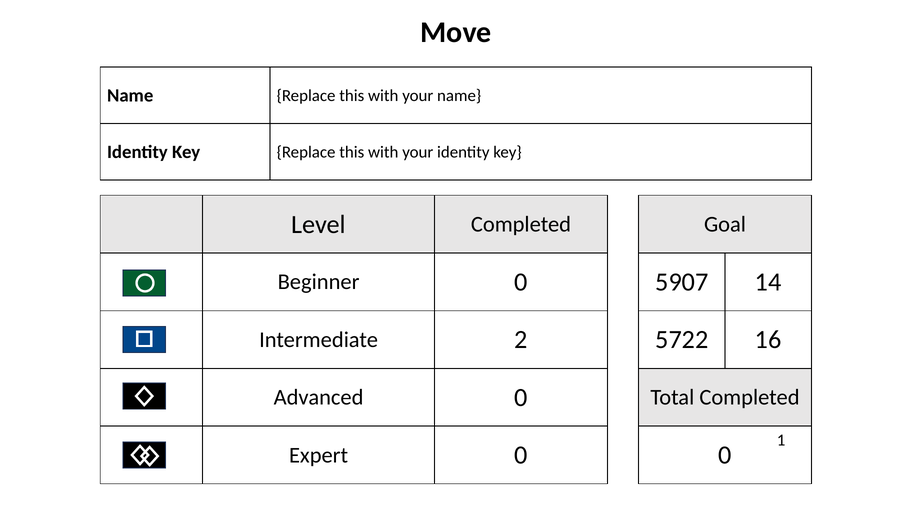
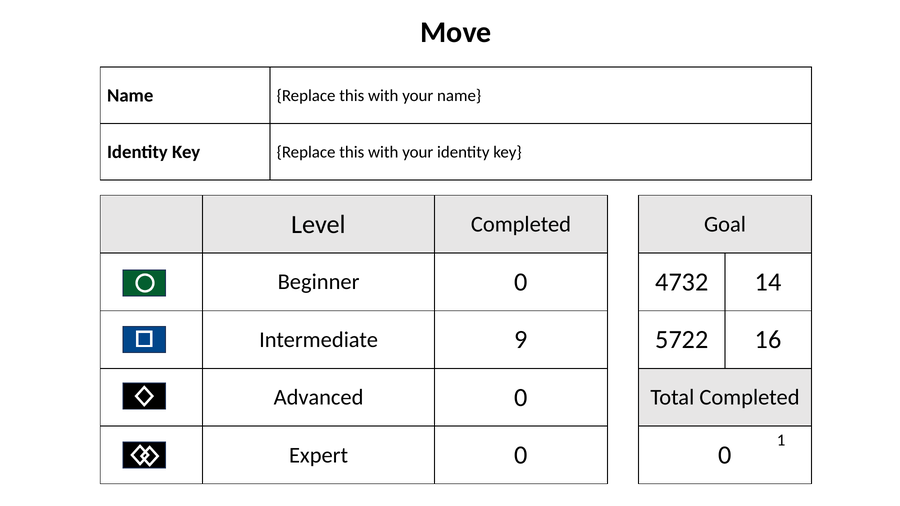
5907: 5907 -> 4732 (682, 282)
2: 2 -> 9 (521, 340)
